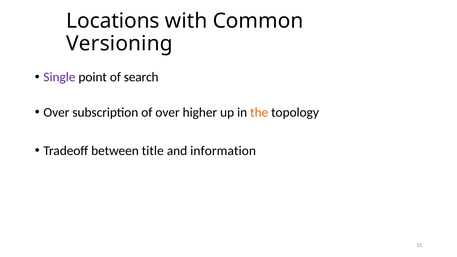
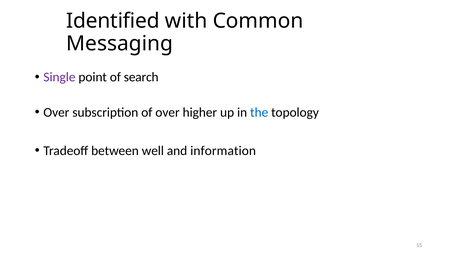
Locations: Locations -> Identified (113, 21)
Versioning: Versioning -> Messaging (120, 43)
the colour: orange -> blue (259, 112)
title: title -> well (153, 151)
